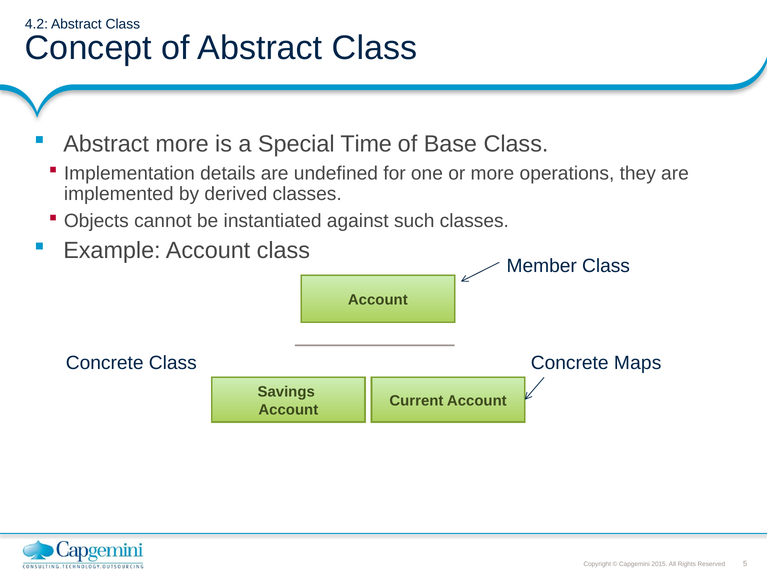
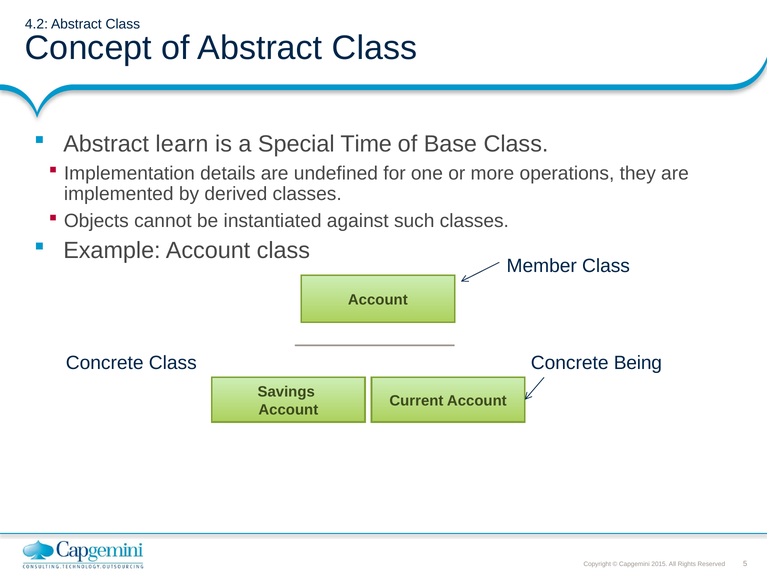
Abstract more: more -> learn (182, 144)
Maps: Maps -> Being (638, 363)
